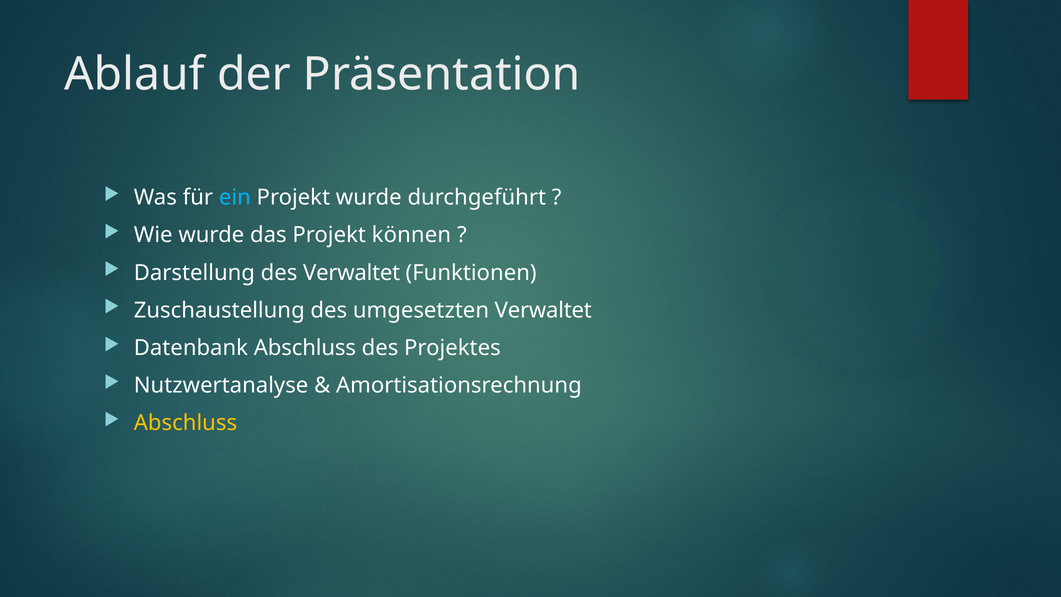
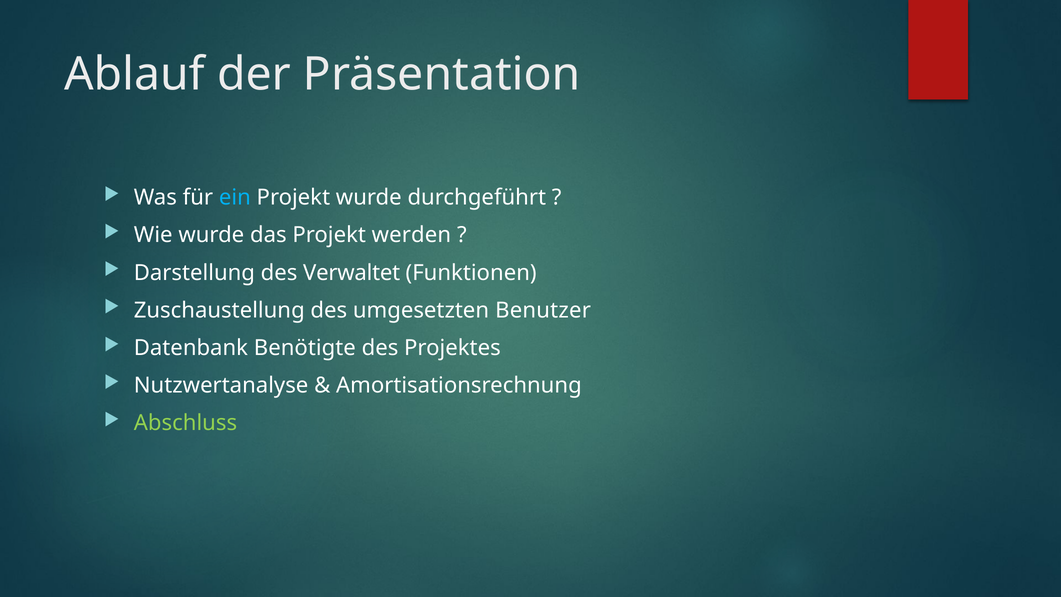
können: können -> werden (411, 235)
umgesetzten Verwaltet: Verwaltet -> Benutzer (543, 310)
Datenbank Abschluss: Abschluss -> Benötigte (305, 348)
Abschluss colour: yellow -> light green (185, 423)
